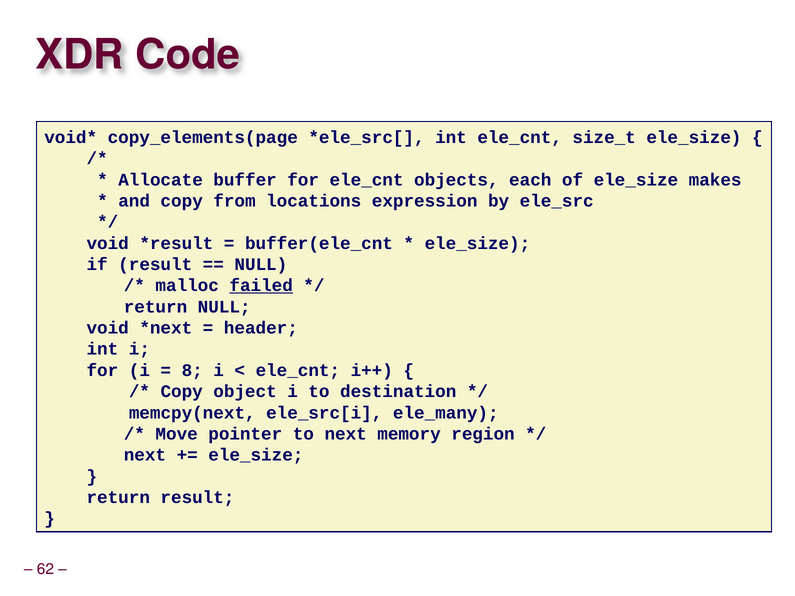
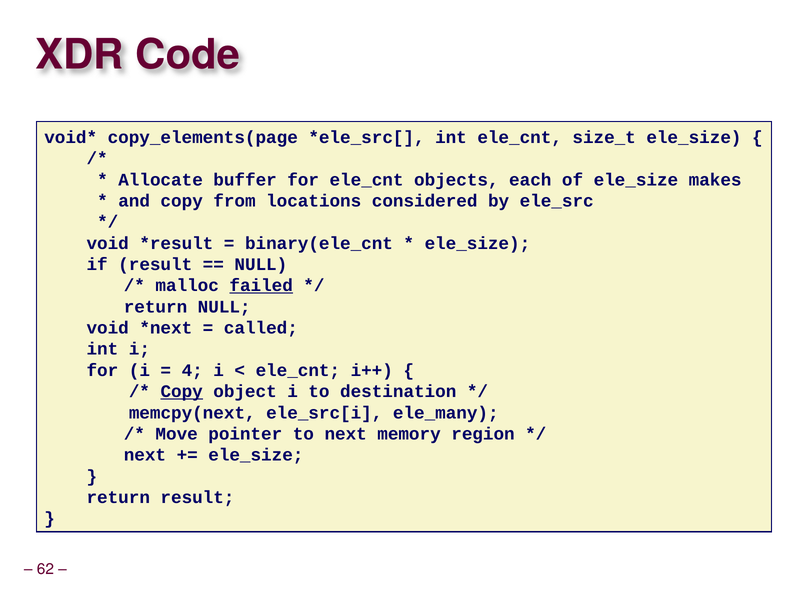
expression: expression -> considered (425, 201)
buffer(ele_cnt: buffer(ele_cnt -> binary(ele_cnt (319, 243)
header: header -> called (261, 328)
8: 8 -> 4 (192, 370)
Copy underline: none -> present (182, 392)
